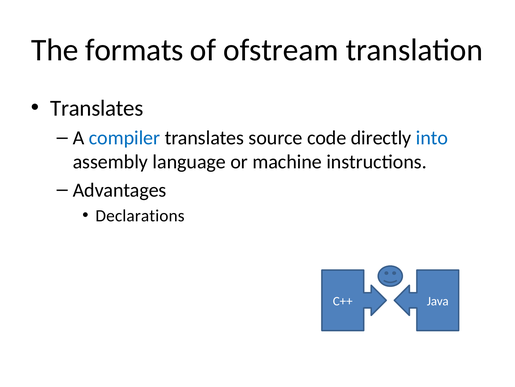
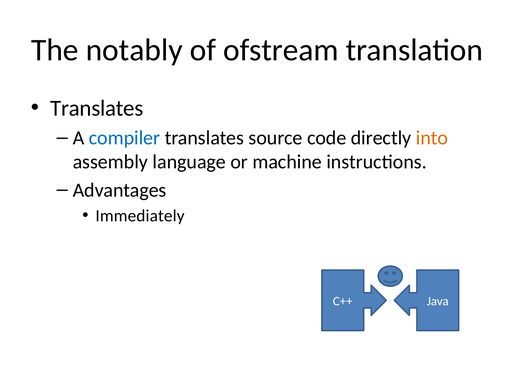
formats: formats -> notably (134, 50)
into colour: blue -> orange (432, 138)
Declarations: Declarations -> Immediately (140, 215)
